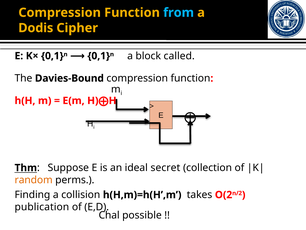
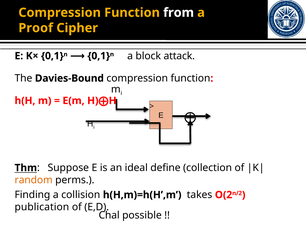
from colour: light blue -> white (179, 13)
Dodis: Dodis -> Proof (36, 28)
called: called -> attack (179, 56)
secret: secret -> define (165, 167)
